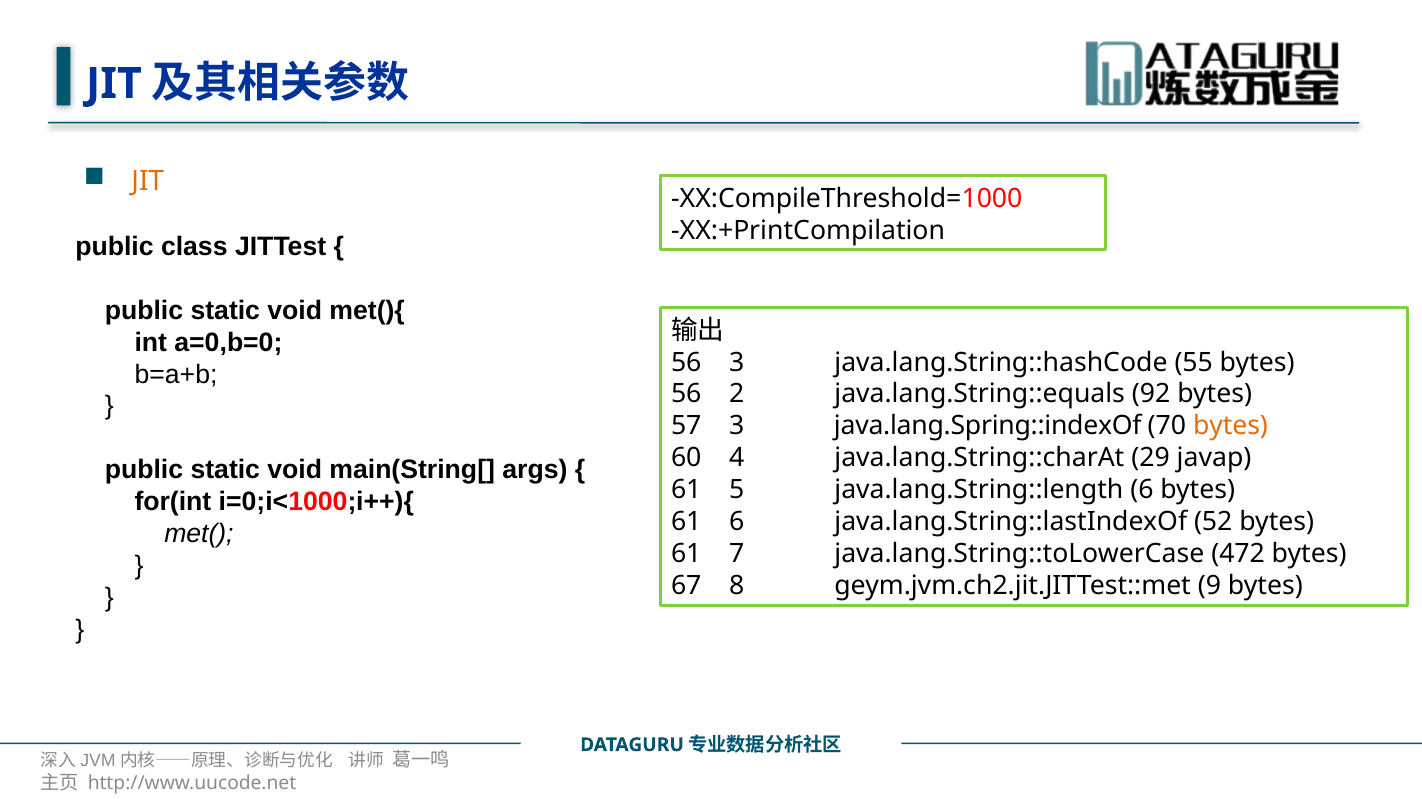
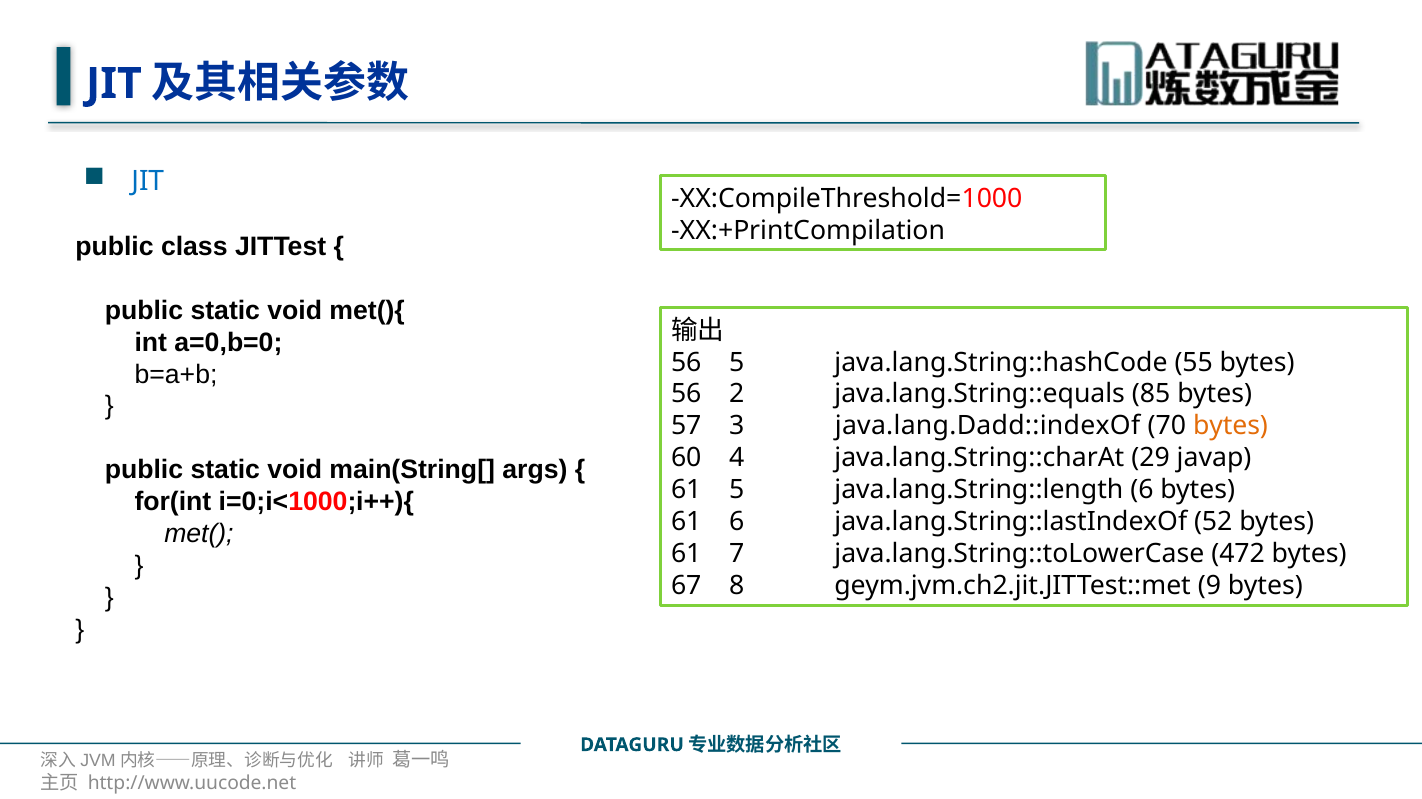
JIT colour: orange -> blue (148, 182)
56 3: 3 -> 5 (737, 362)
92: 92 -> 85 (1151, 394)
java.lang.Spring::indexOf: java.lang.Spring::indexOf -> java.lang.Dadd::indexOf (988, 426)
